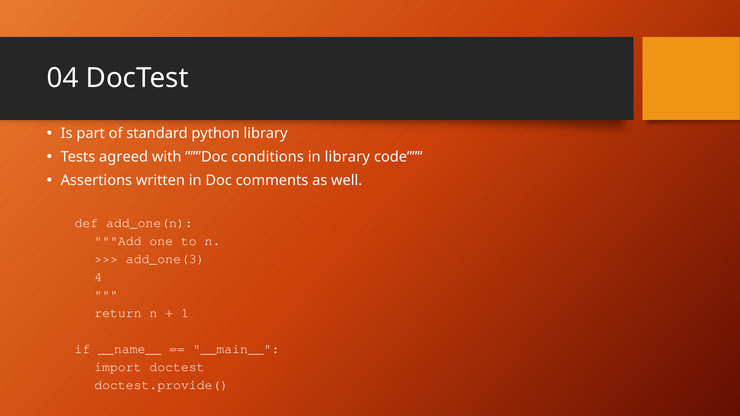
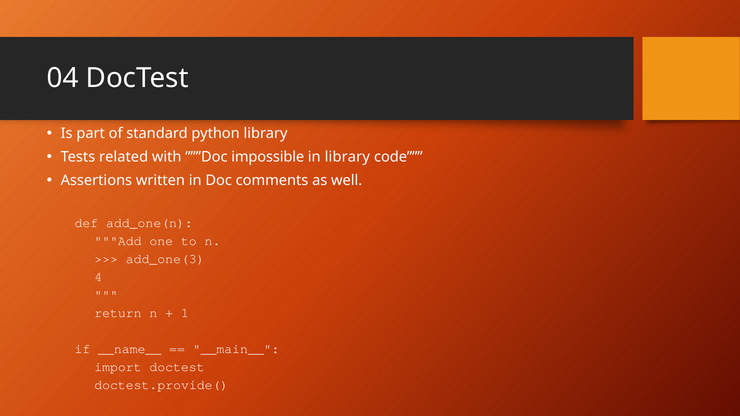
agreed: agreed -> related (124, 157)
conditions: conditions -> impossible (268, 157)
